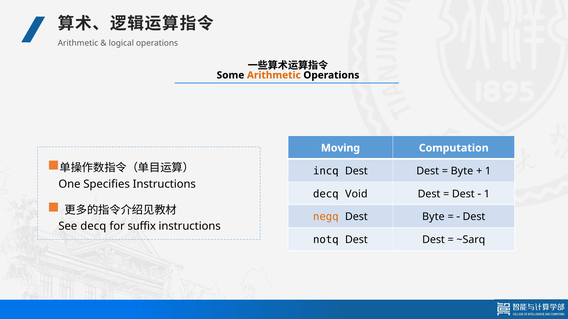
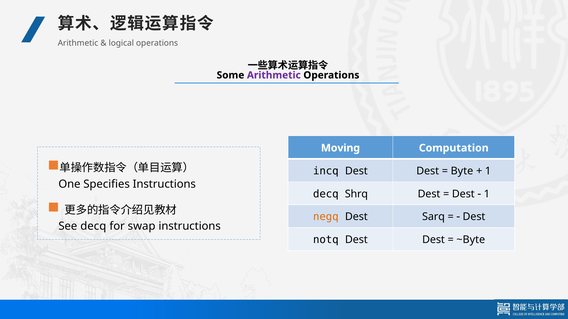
Arithmetic colour: orange -> purple (274, 75)
Void: Void -> Shrq (356, 194)
Dest Byte: Byte -> Sarq (433, 217)
suffix: suffix -> swap (142, 227)
~Sarq: ~Sarq -> ~Byte (471, 240)
